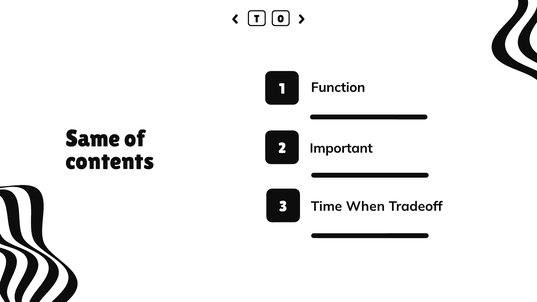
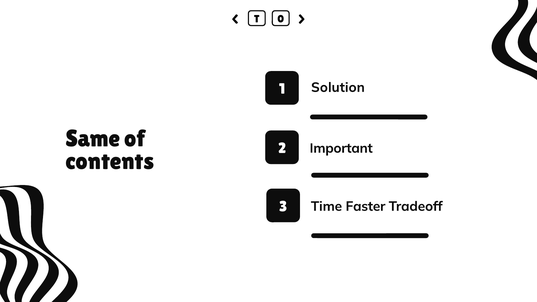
Function: Function -> Solution (338, 87)
When: When -> Faster (365, 206)
